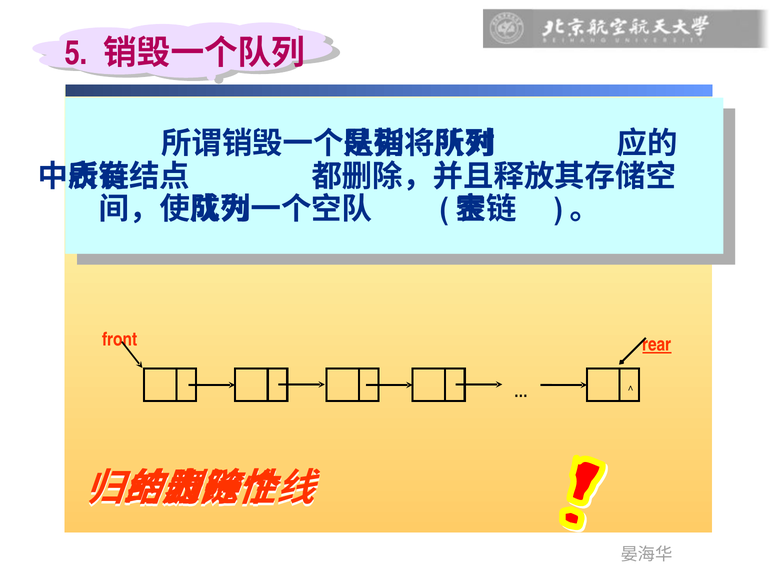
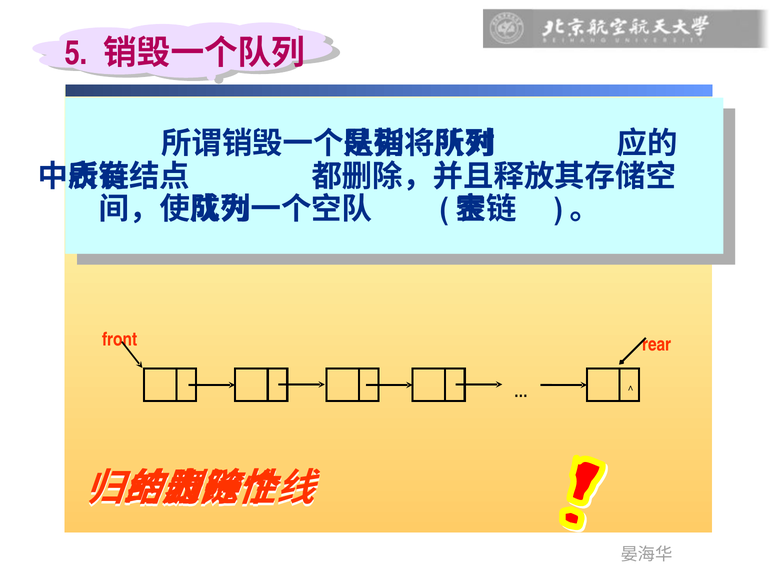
rear underline: present -> none (657, 345)
